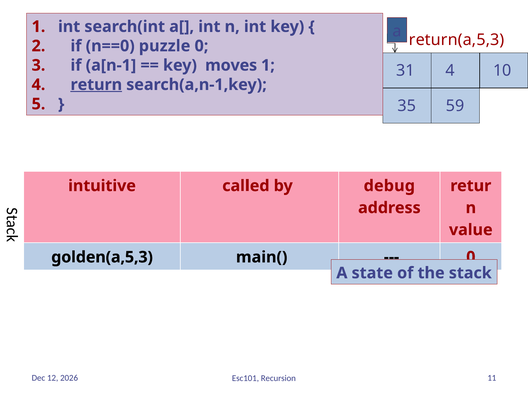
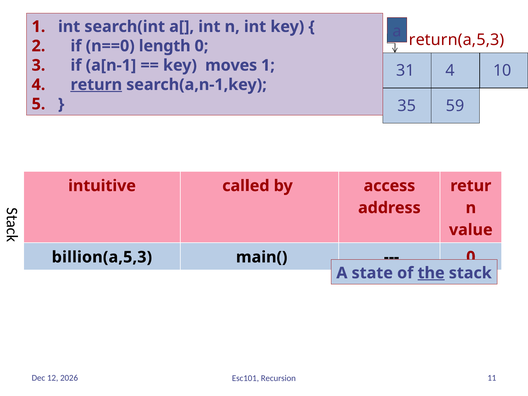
puzzle: puzzle -> length (165, 46)
debug: debug -> access (389, 186)
golden(a,5,3: golden(a,5,3 -> billion(a,5,3 (102, 257)
the underline: none -> present (431, 273)
